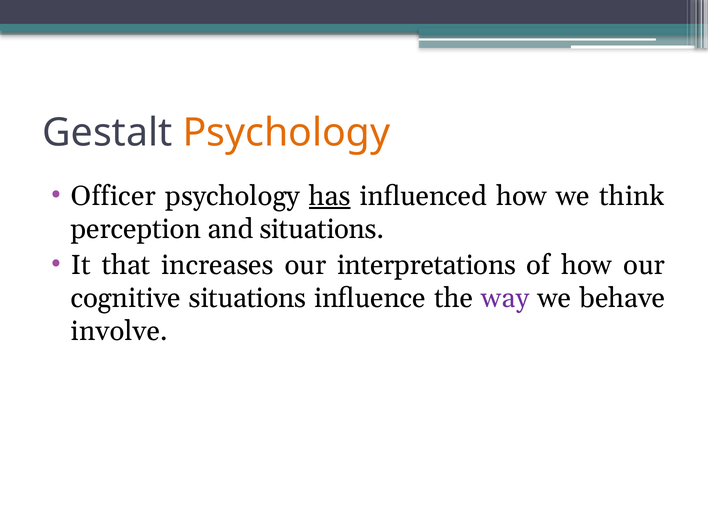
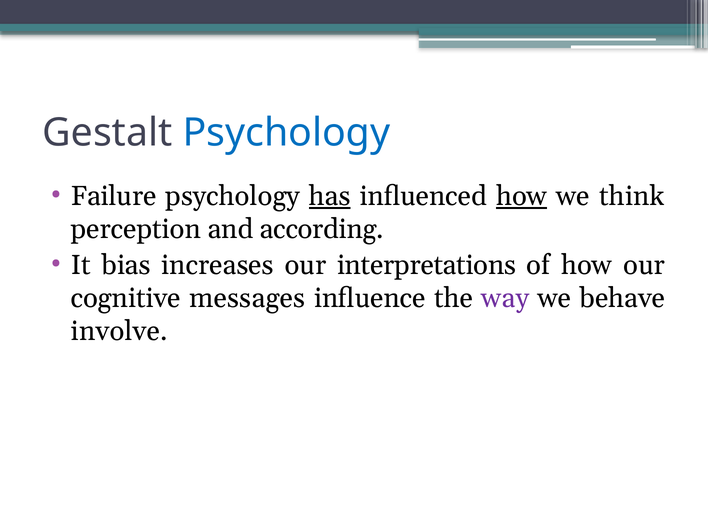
Psychology colour: orange -> blue (286, 133)
Officer: Officer -> Failure (114, 196)
how underline: none -> present (522, 196)
and situations: situations -> according (322, 229)
that: that -> bias (126, 265)
cognitive situations: situations -> messages (247, 298)
